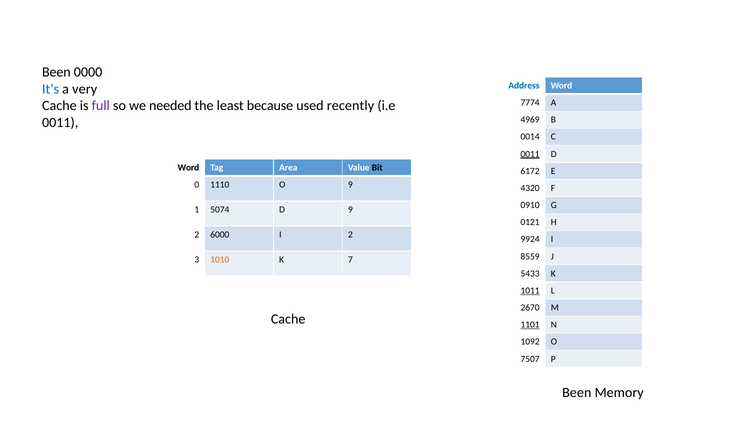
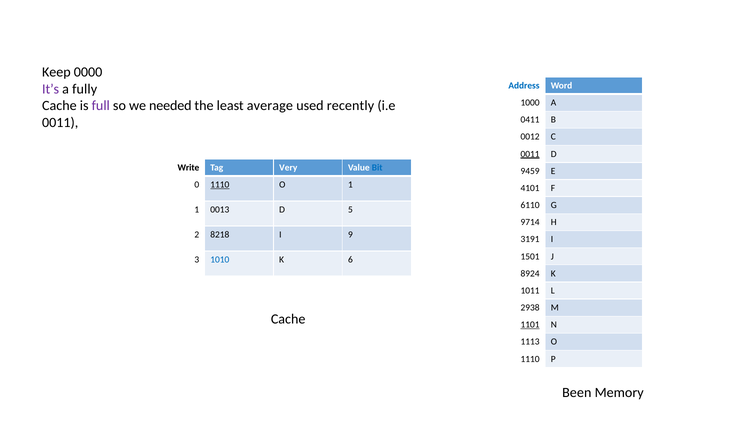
Been: Been -> Keep (56, 72)
It’s colour: blue -> purple (51, 89)
very: very -> fully (85, 89)
7774: 7774 -> 1000 (530, 103)
because: because -> average (270, 106)
4969: 4969 -> 0411 (530, 120)
0014: 0014 -> 0012 (530, 137)
Word: Word -> Write (188, 168)
Area: Area -> Very (288, 168)
Bit colour: black -> blue (377, 168)
6172: 6172 -> 9459 (530, 171)
1110 underline: none -> present (220, 185)
O 9: 9 -> 1 (350, 185)
4320: 4320 -> 4101 (530, 188)
0910: 0910 -> 6110 (530, 205)
5074: 5074 -> 0013 (220, 210)
D 9: 9 -> 5 (350, 210)
0121: 0121 -> 9714 (530, 223)
6000: 6000 -> 8218 (220, 235)
I 2: 2 -> 9 (350, 235)
9924: 9924 -> 3191 (530, 240)
8559: 8559 -> 1501 (530, 257)
1010 colour: orange -> blue (220, 260)
7: 7 -> 6 (350, 260)
5433: 5433 -> 8924 (530, 274)
1011 underline: present -> none (530, 291)
2670: 2670 -> 2938 (530, 308)
1092: 1092 -> 1113 (530, 342)
7507: 7507 -> 1110 (530, 359)
